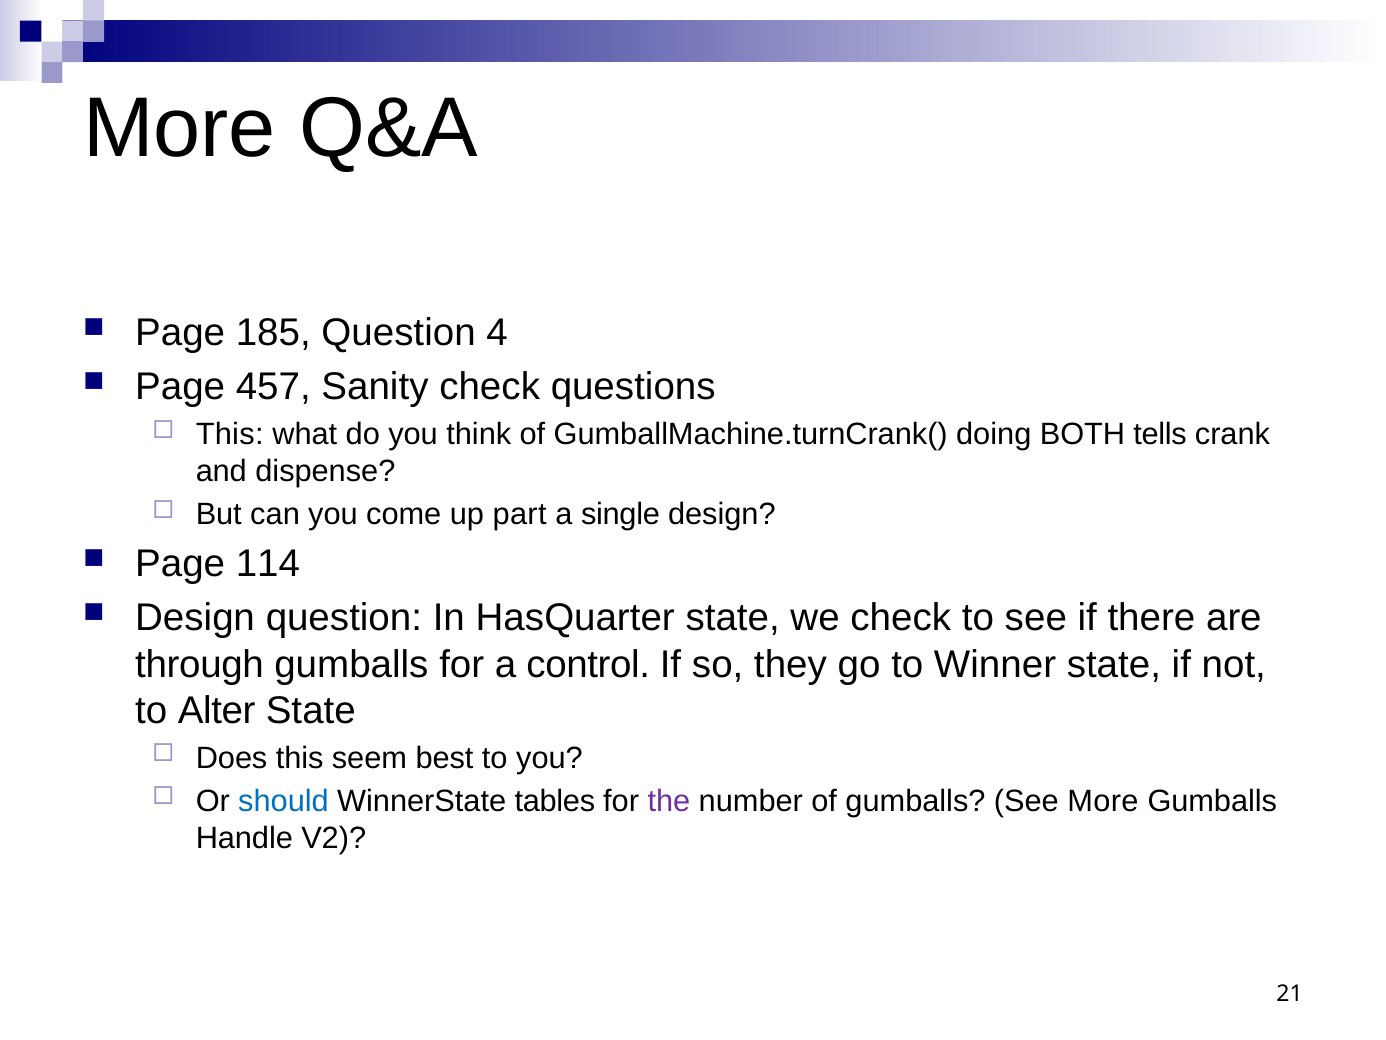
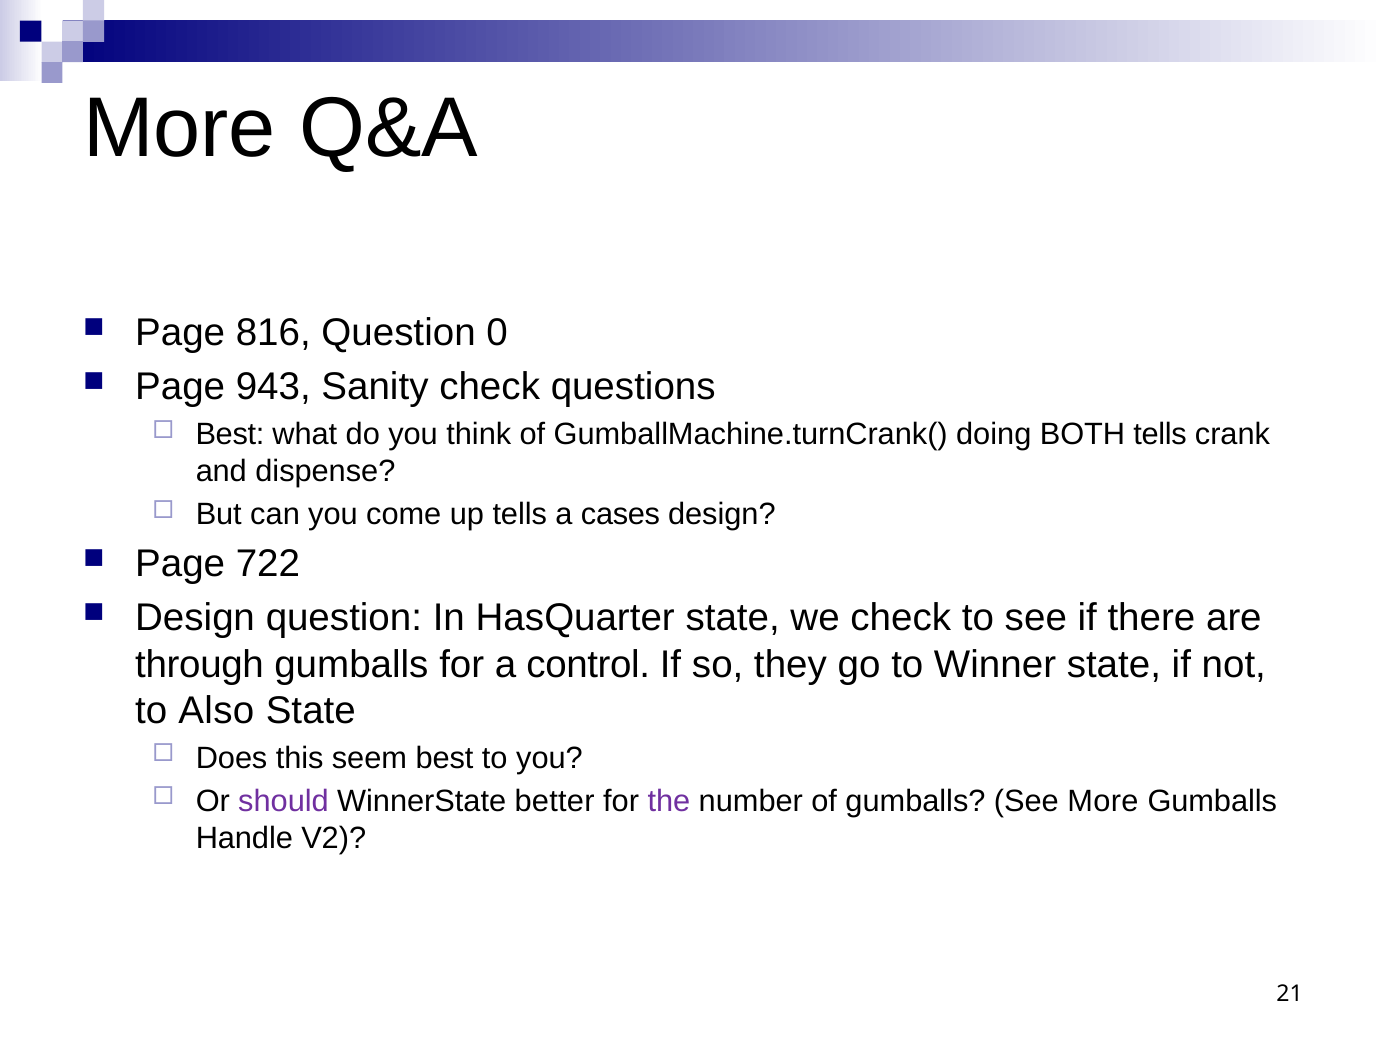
185: 185 -> 816 (273, 333)
4: 4 -> 0 (497, 333)
457: 457 -> 943 (273, 387)
This: This -> Best (230, 434)
up part: part -> tells (520, 514)
single: single -> cases (621, 514)
114: 114 -> 722 (268, 564)
Alter: Alter -> Also (216, 710)
should colour: blue -> purple (283, 801)
tables: tables -> better (555, 801)
